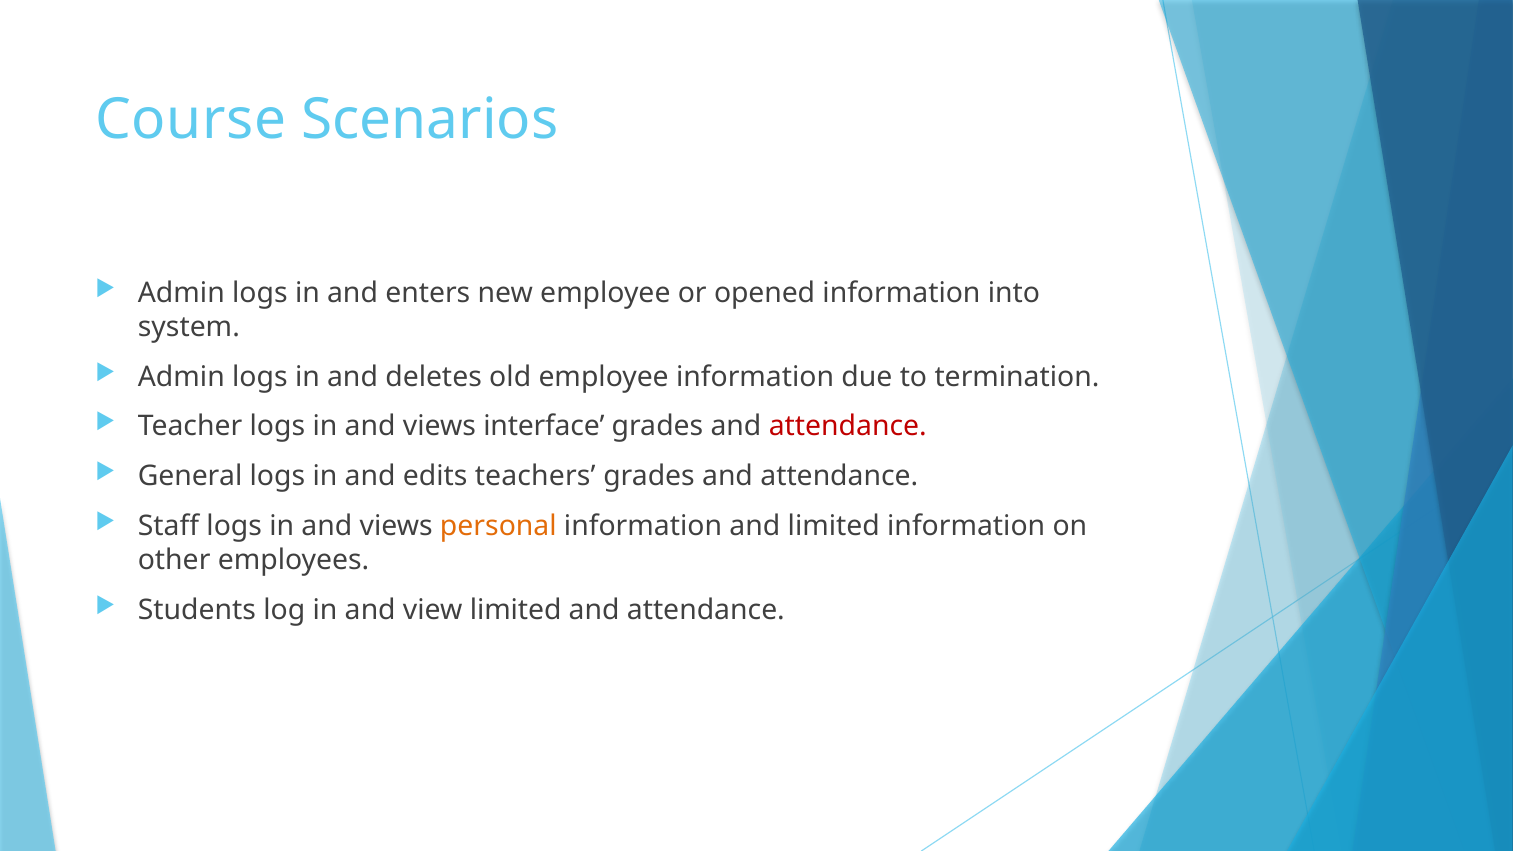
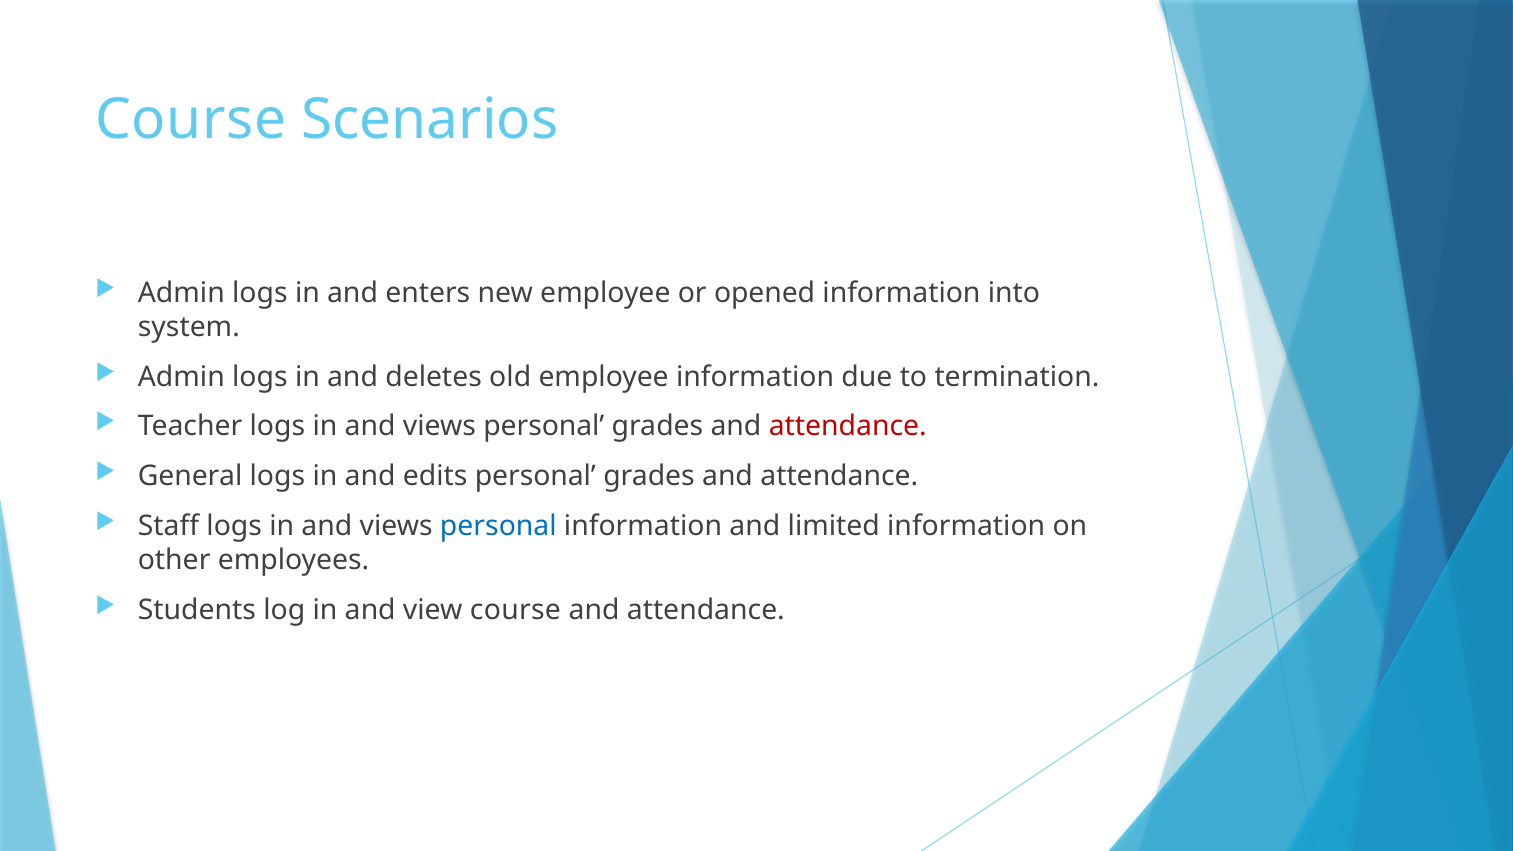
interface: interface -> personal (544, 426)
edits teachers: teachers -> personal (535, 476)
personal colour: orange -> blue (498, 526)
view limited: limited -> course (515, 610)
